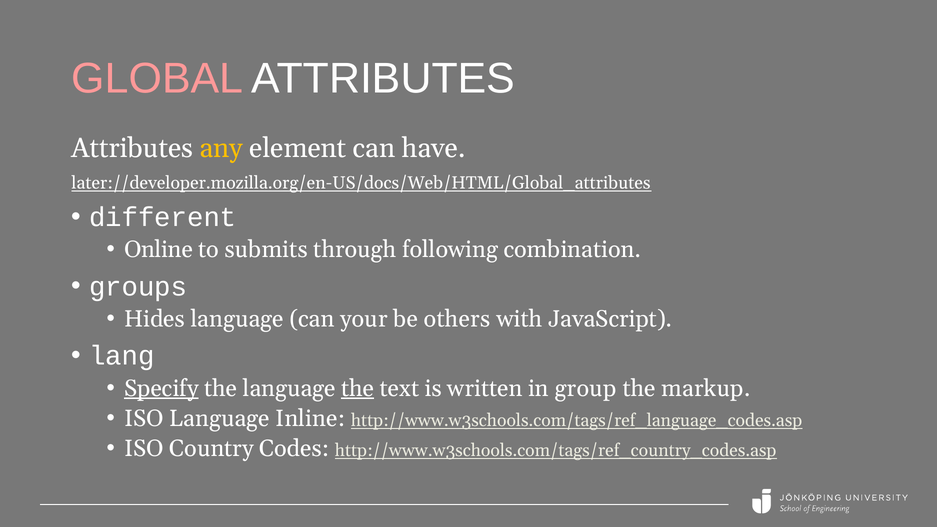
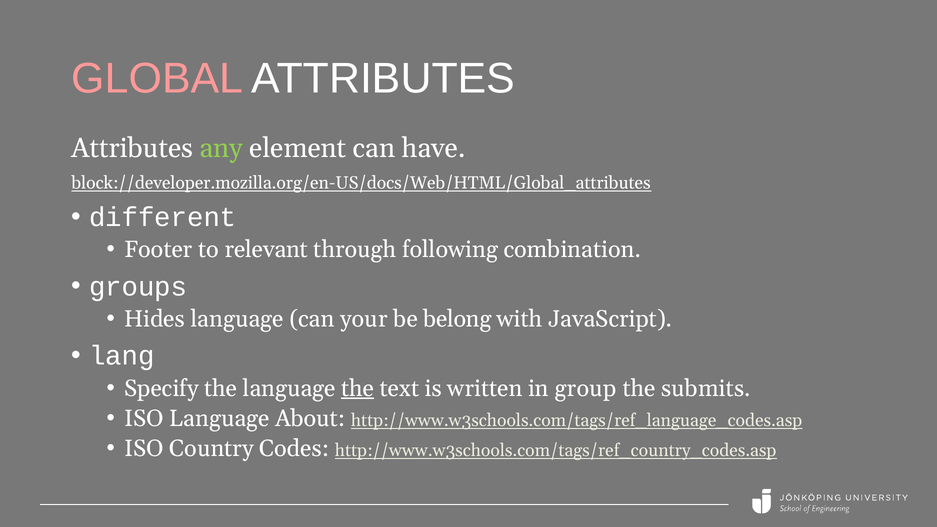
any colour: yellow -> light green (221, 148)
later://developer.mozilla.org/en-US/docs/Web/HTML/Global_attributes: later://developer.mozilla.org/en-US/docs/Web/HTML/Global_attributes -> block://developer.mozilla.org/en-US/docs/Web/HTML/Global_attributes (361, 183)
Online: Online -> Footer (158, 249)
submits: submits -> relevant (266, 249)
others: others -> belong (457, 319)
Specify underline: present -> none (161, 388)
markup: markup -> submits (706, 388)
Inline: Inline -> About (310, 418)
